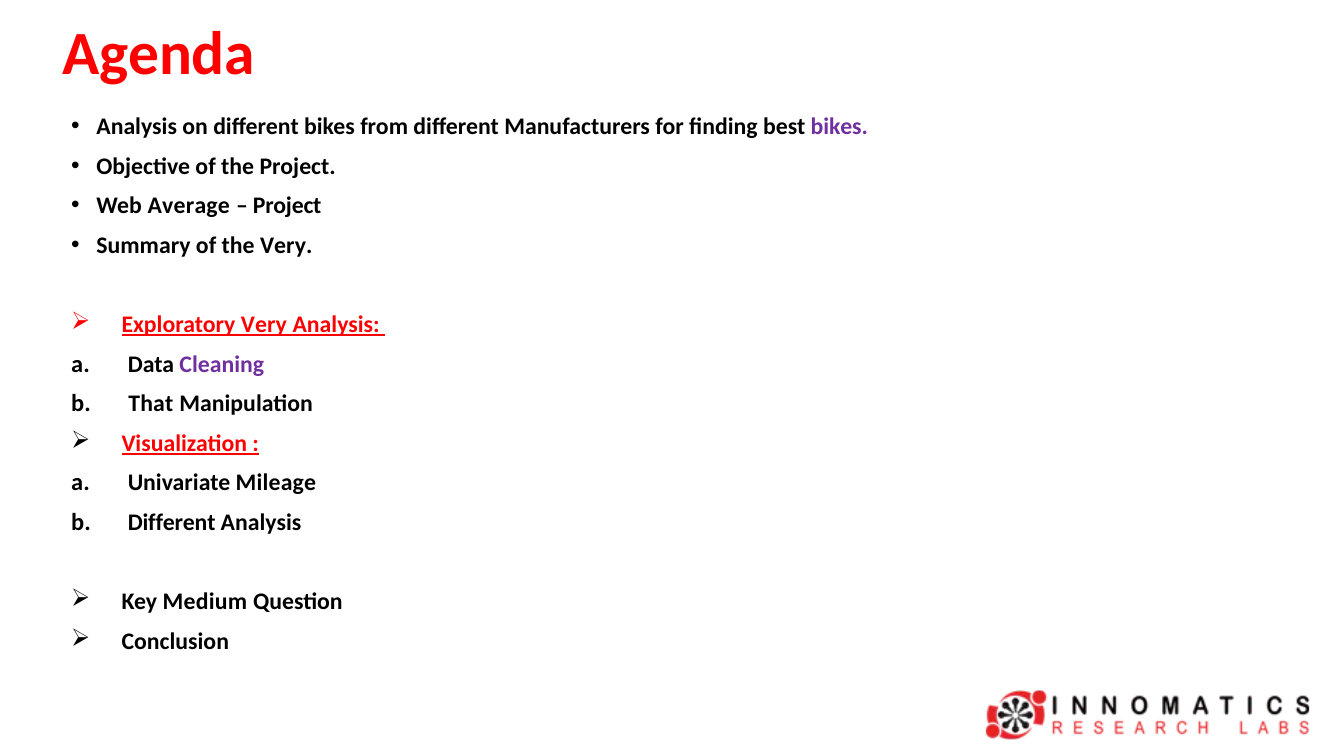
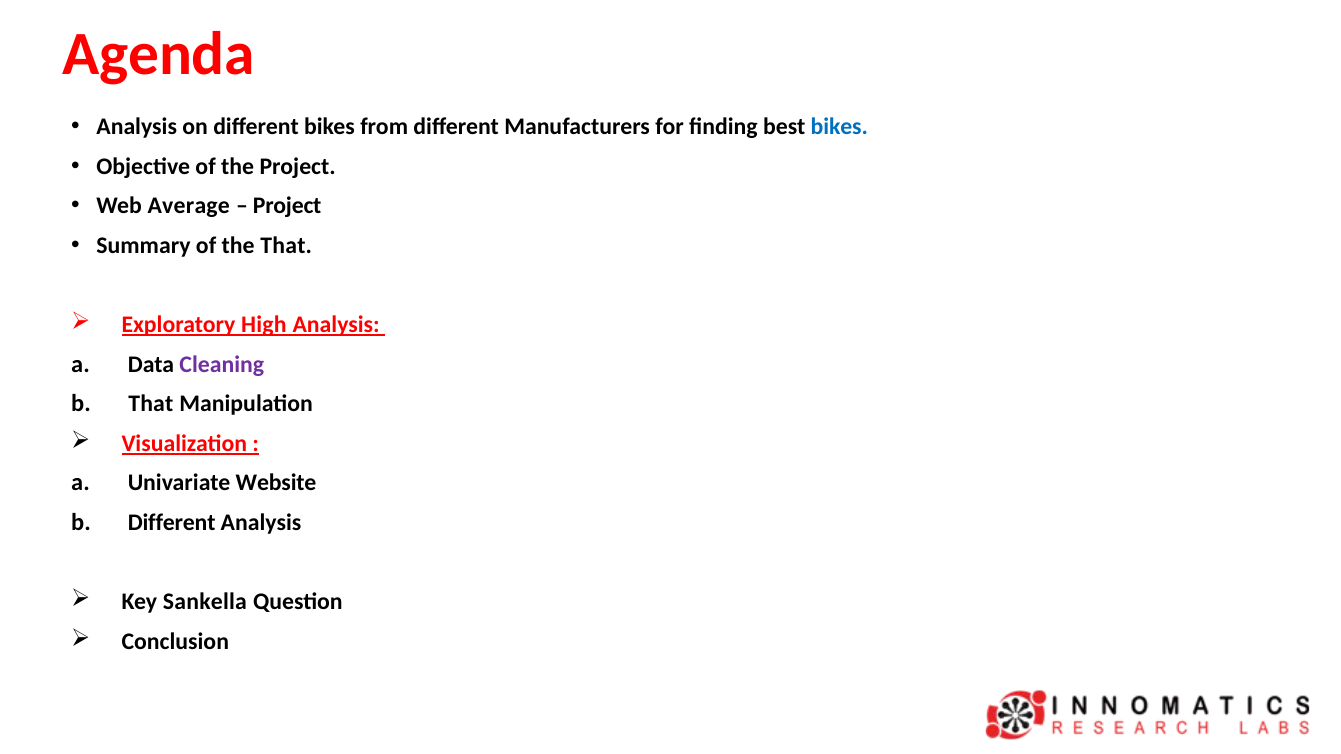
bikes colour: purple -> blue (839, 127)
the Very: Very -> That (286, 246)
Exploratory Very: Very -> High (264, 325)
Mileage: Mileage -> Website (276, 483)
Medium: Medium -> Sankella (205, 602)
